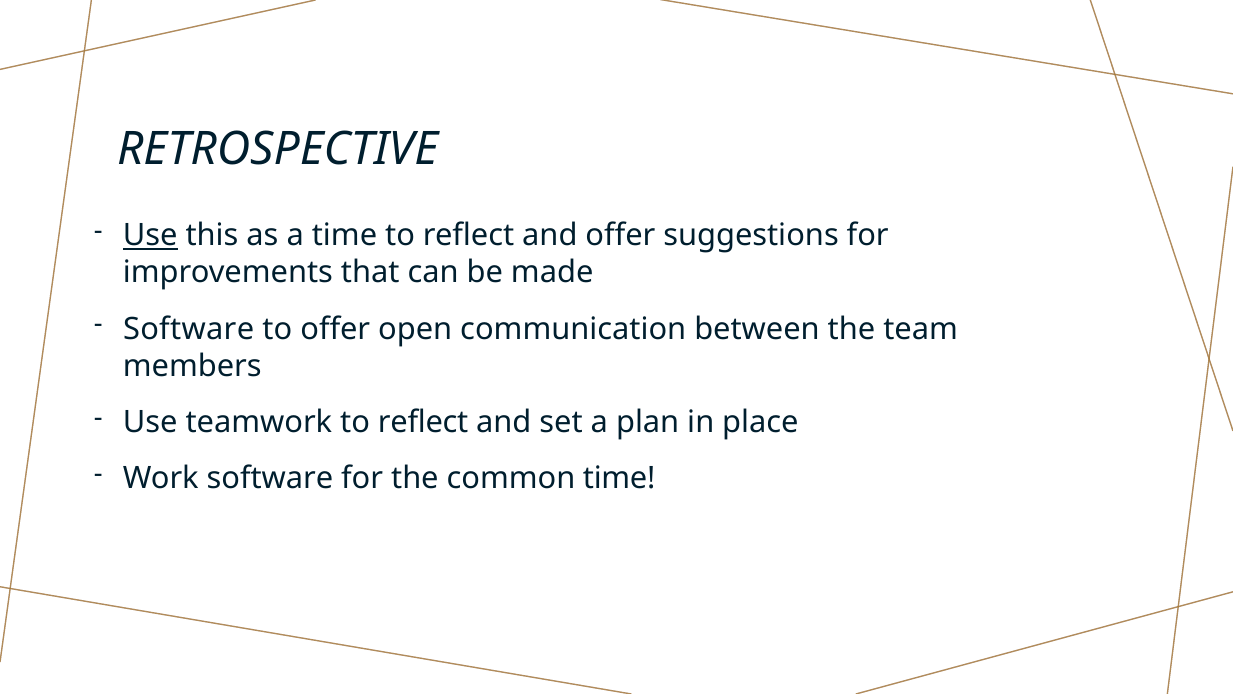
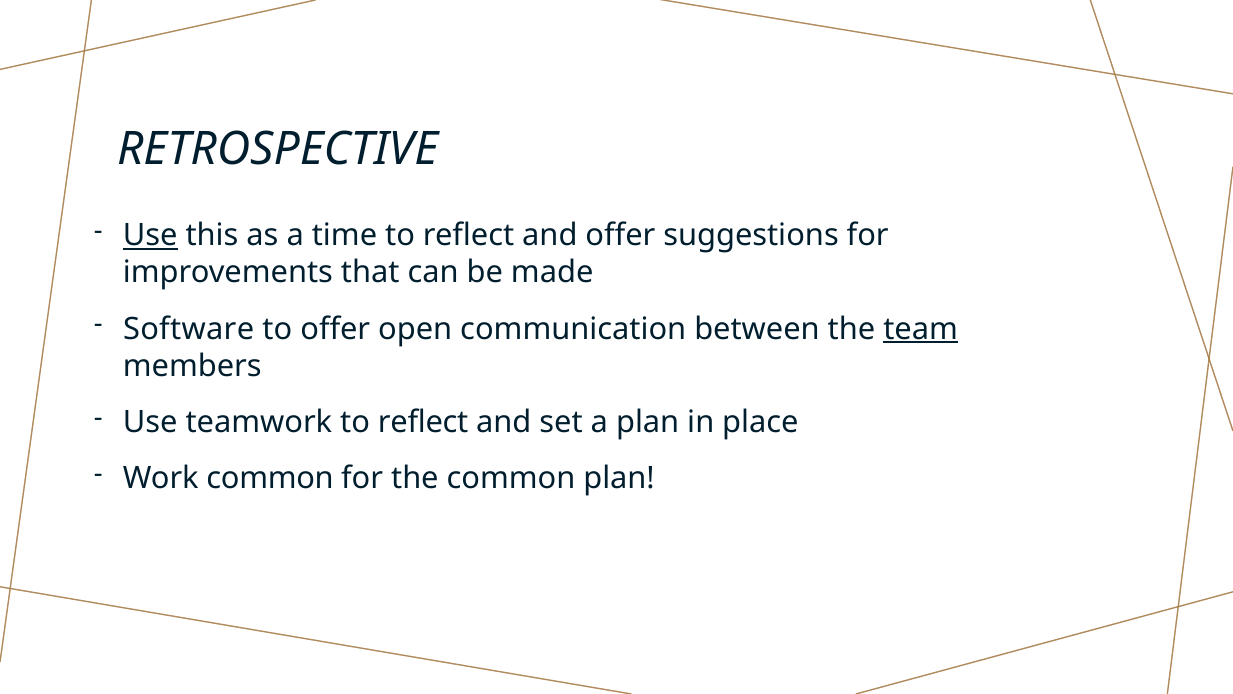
team underline: none -> present (921, 329)
Work software: software -> common (270, 478)
common time: time -> plan (619, 478)
